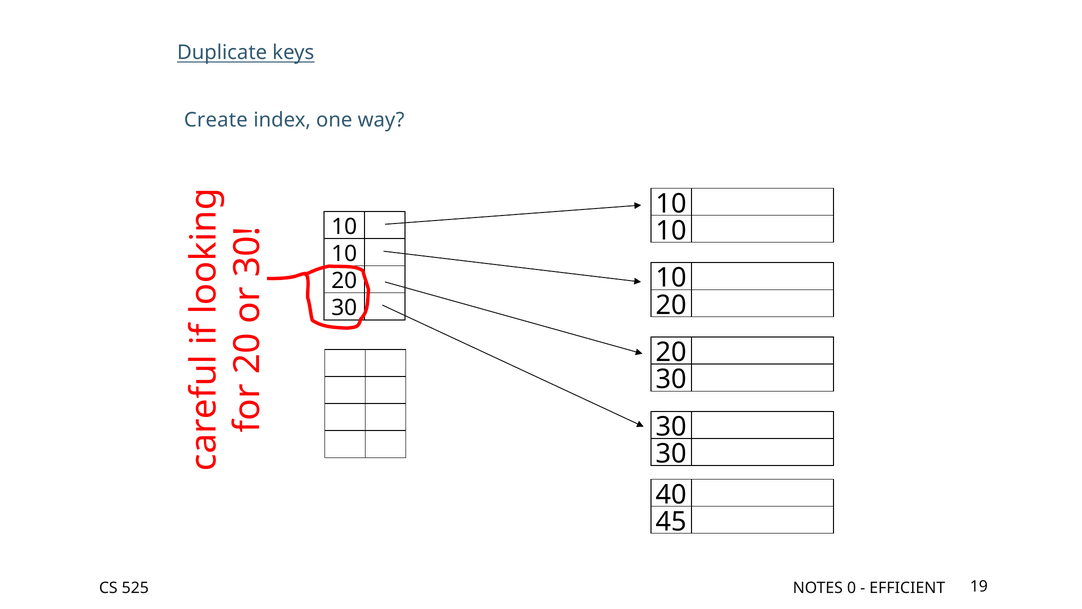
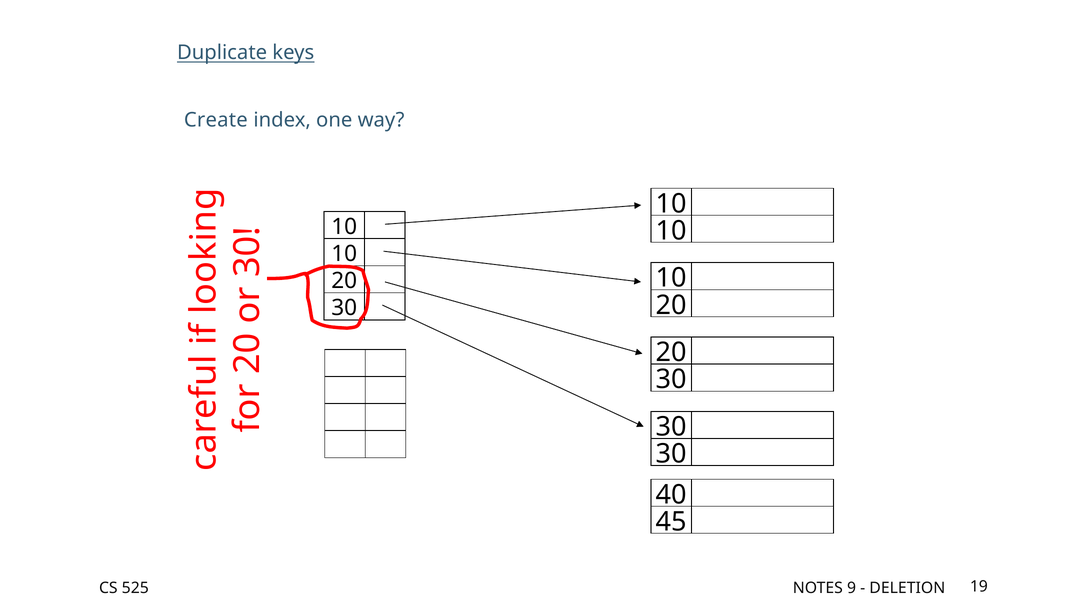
NOTES 0: 0 -> 9 (852, 587)
EFFICIENT: EFFICIENT -> DELETION (907, 587)
